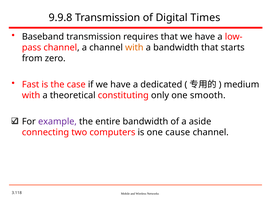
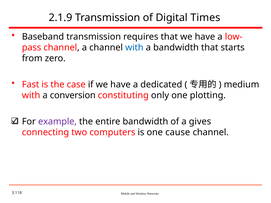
9.9.8: 9.9.8 -> 2.1.9 (61, 18)
with colour: orange -> blue (134, 48)
theoretical: theoretical -> conversion (73, 95)
smooth: smooth -> plotting (208, 95)
aside: aside -> gives (200, 122)
